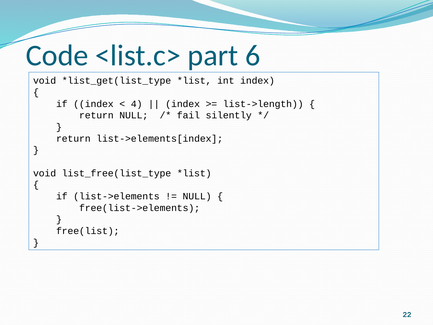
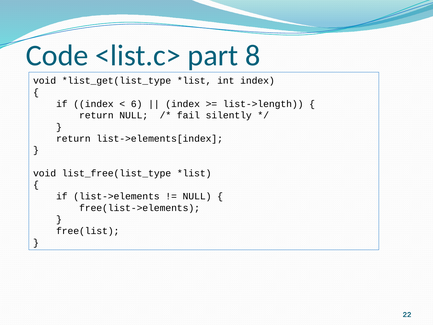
6: 6 -> 8 (253, 56)
4: 4 -> 6 (137, 104)
